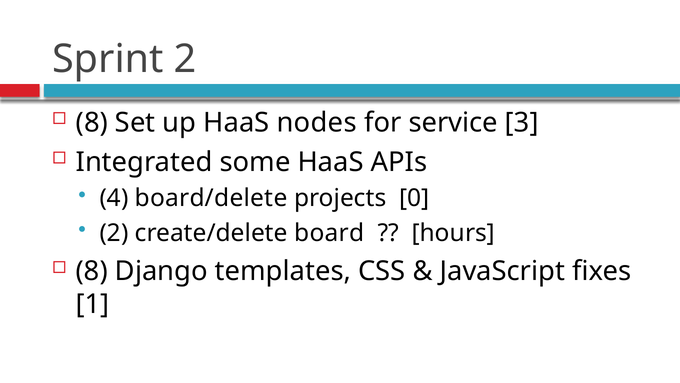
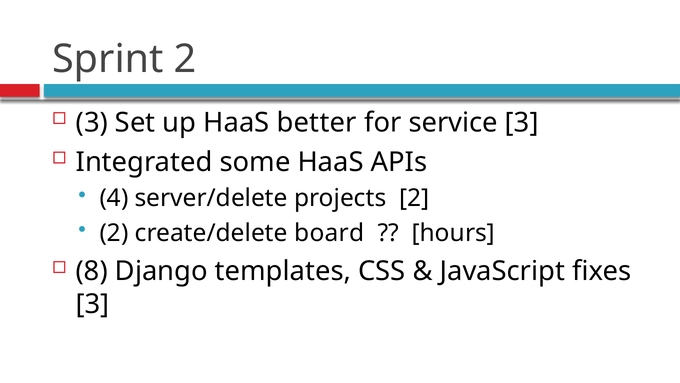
8: 8 -> 3 (92, 122)
nodes: nodes -> better (317, 122)
board/delete: board/delete -> server/delete (211, 198)
projects 0: 0 -> 2 (414, 198)
1: 1 -> 3 (93, 304)
